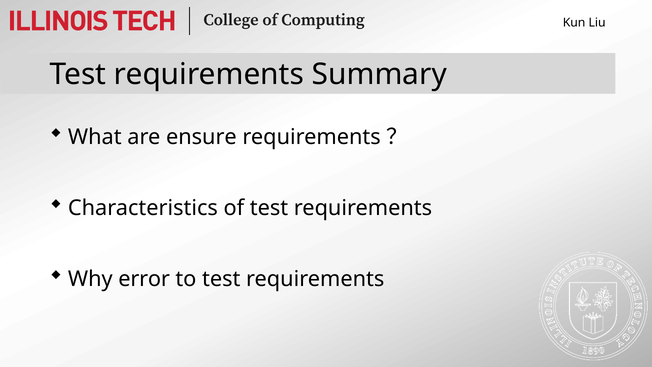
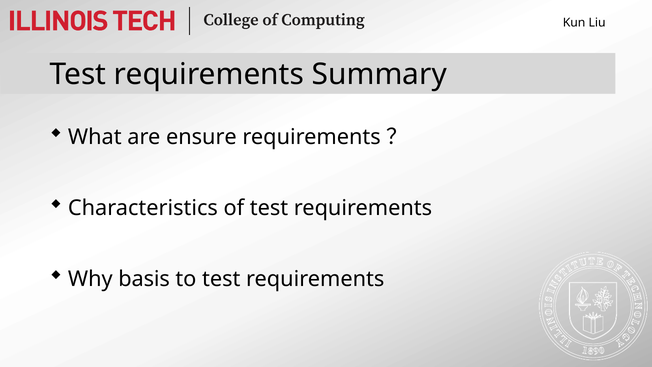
error: error -> basis (144, 279)
